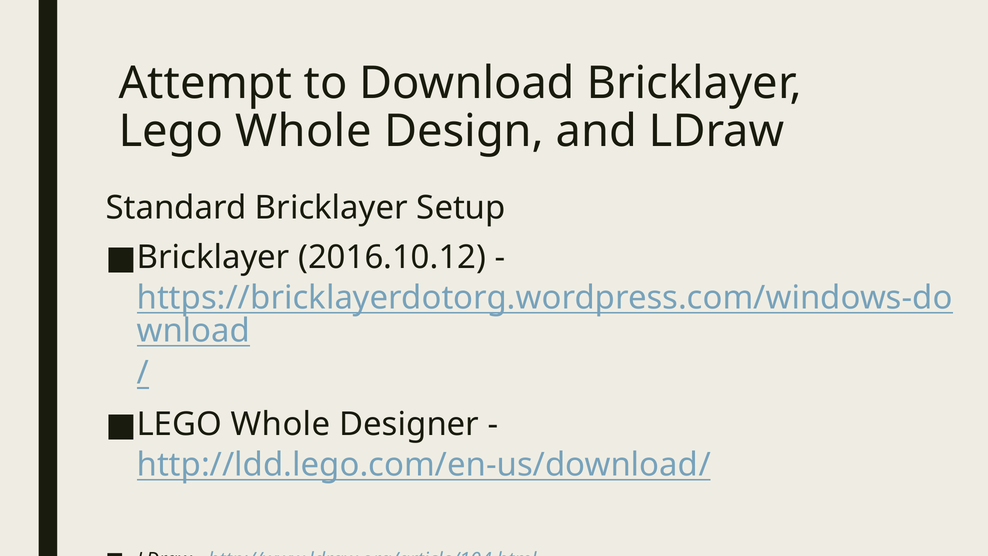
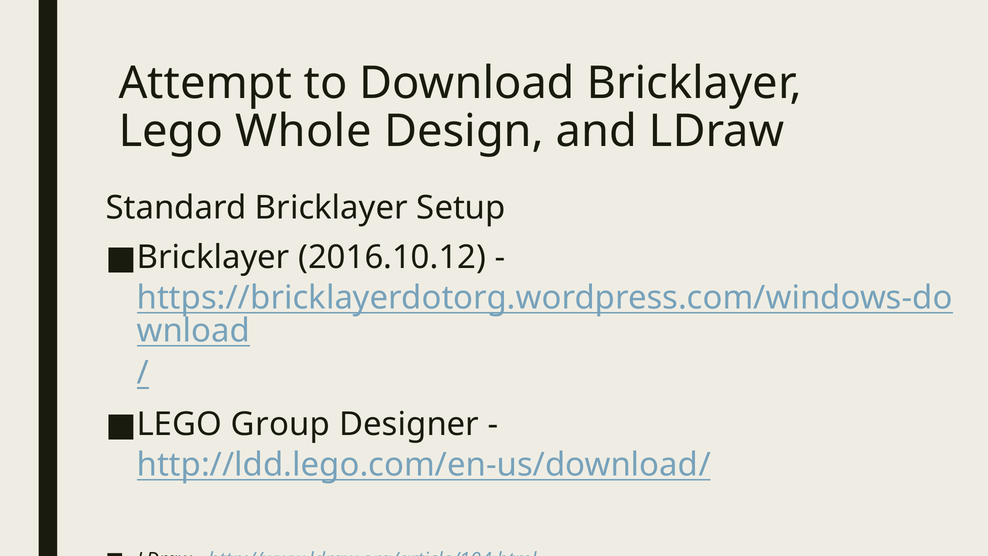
Whole: Whole -> Group (281, 424)
